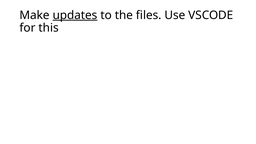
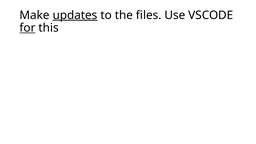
for underline: none -> present (28, 28)
